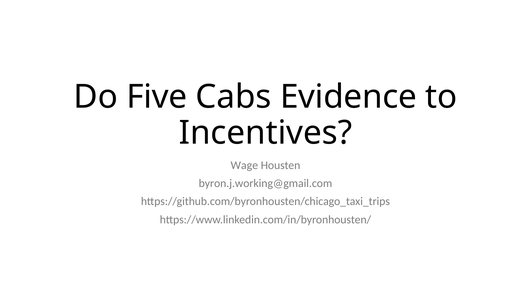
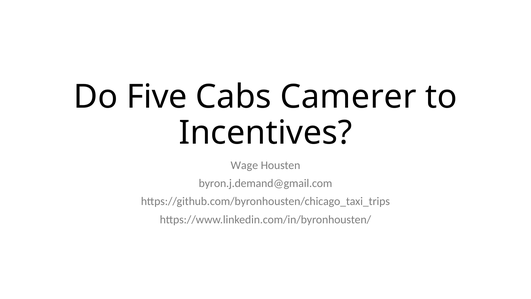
Evidence: Evidence -> Camerer (348, 97)
byron.j.working@gmail.com: byron.j.working@gmail.com -> byron.j.demand@gmail.com (265, 183)
